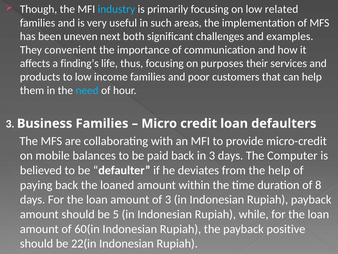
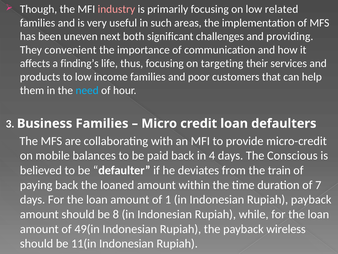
industry colour: light blue -> pink (116, 9)
examples: examples -> providing (290, 36)
purposes: purposes -> targeting (222, 63)
in 3: 3 -> 4 (212, 155)
Computer: Computer -> Conscious (292, 155)
the help: help -> train (279, 170)
8: 8 -> 7 (318, 185)
of 3: 3 -> 1 (168, 199)
5: 5 -> 8 (116, 214)
60(in: 60(in -> 49(in (87, 229)
positive: positive -> wireless (286, 229)
22(in: 22(in -> 11(in (84, 243)
